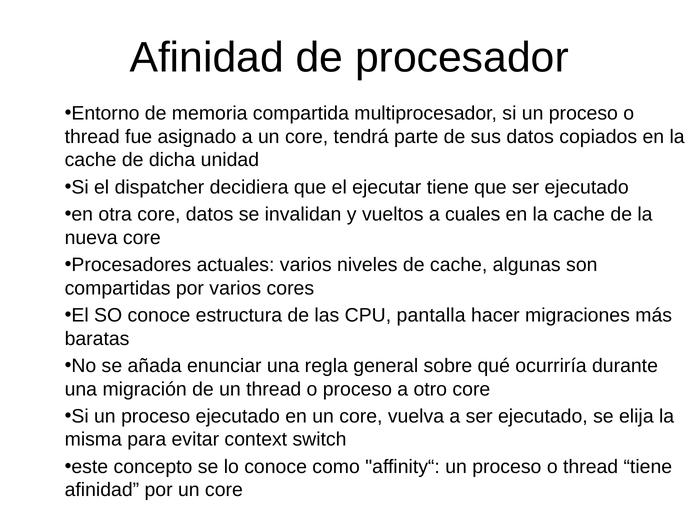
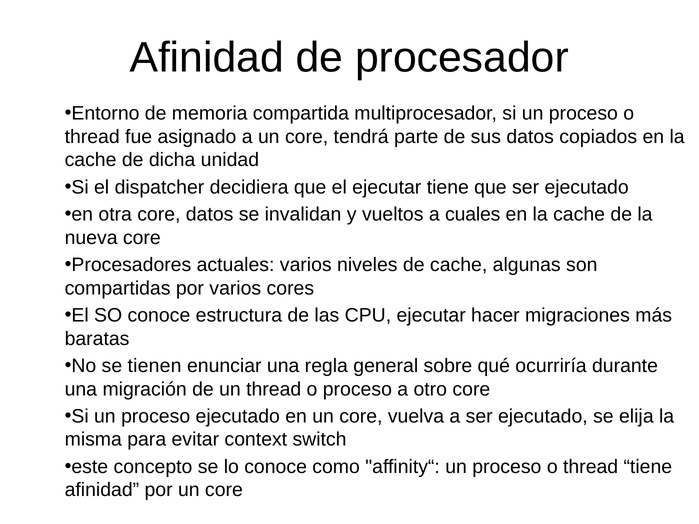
CPU pantalla: pantalla -> ejecutar (431, 315)
añada: añada -> tienen (154, 366)
